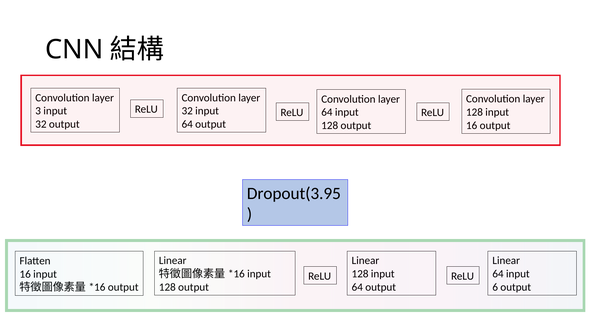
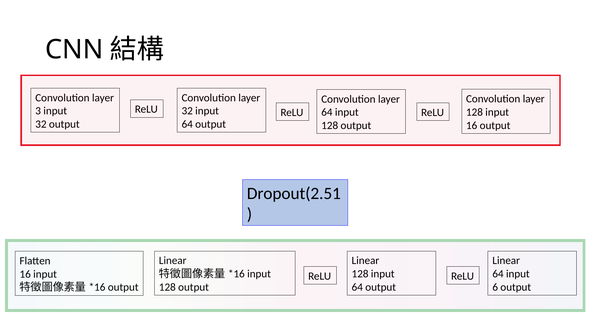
Dropout(3.95: Dropout(3.95 -> Dropout(2.51 (294, 194)
